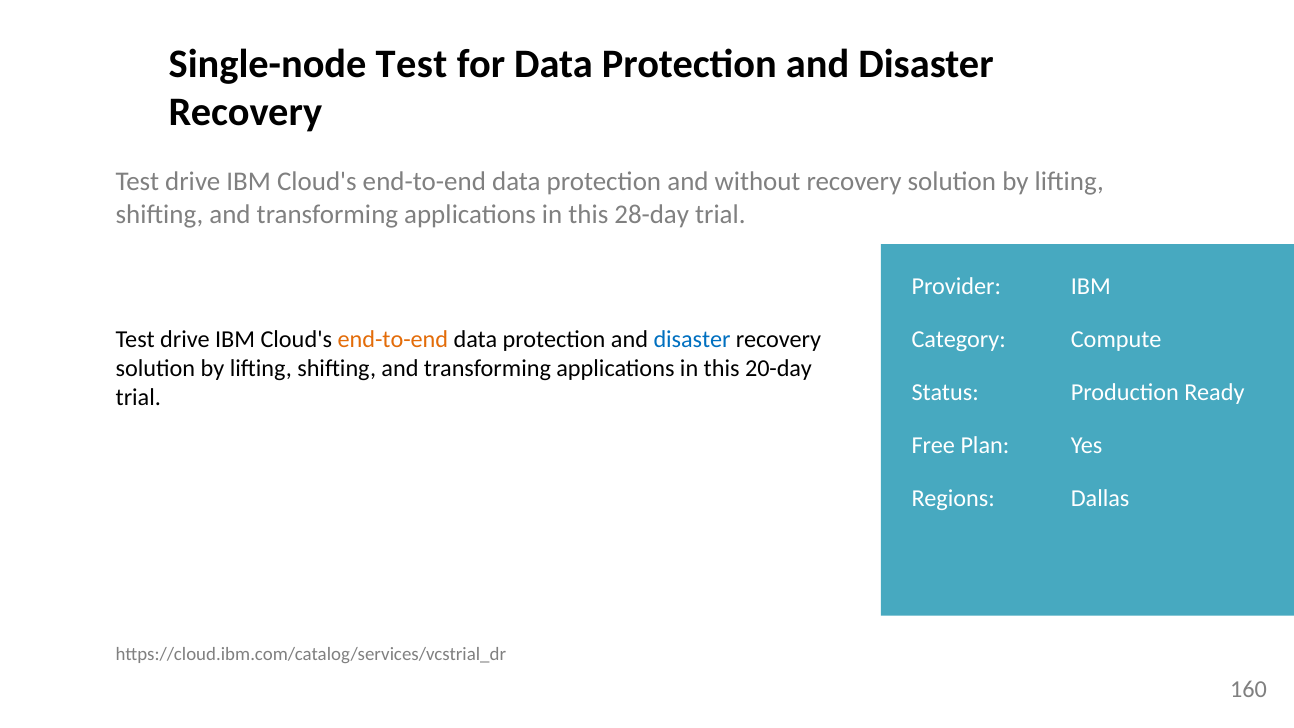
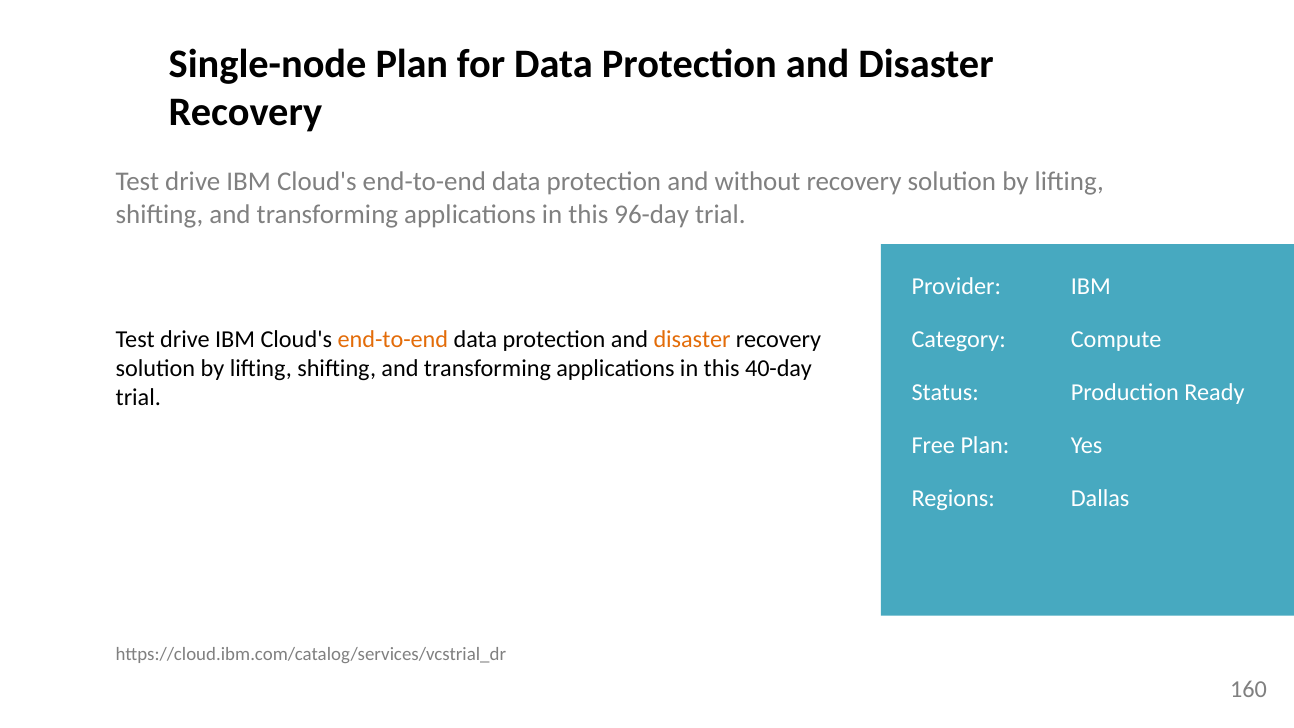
Single-node Test: Test -> Plan (412, 64)
28-day: 28-day -> 96-day (652, 214)
disaster colour: blue -> orange (692, 339)
20-day: 20-day -> 40-day (778, 368)
